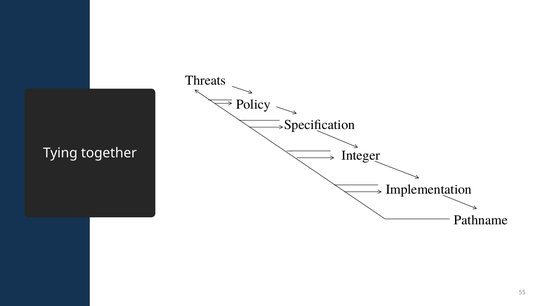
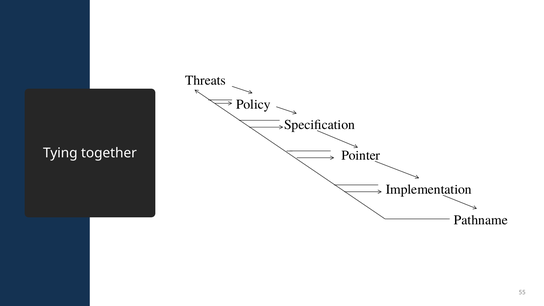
Integer: Integer -> Pointer (361, 155)
